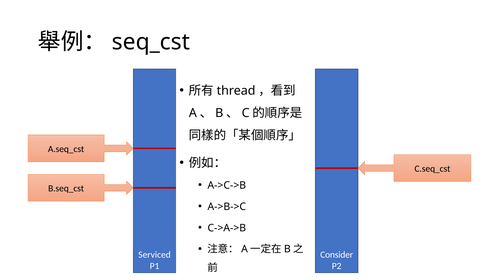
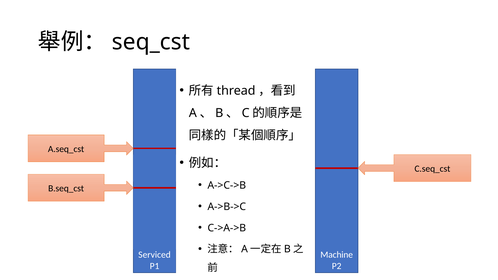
Consider: Consider -> Machine (337, 255)
